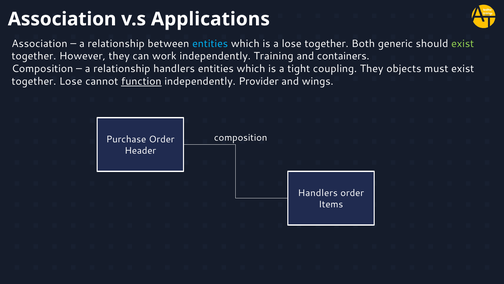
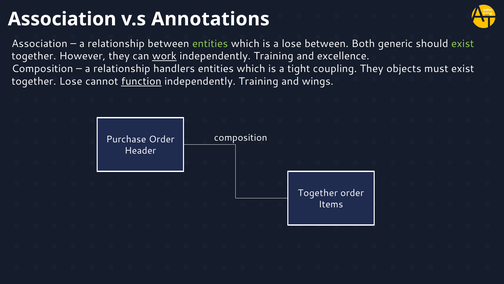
Applications: Applications -> Annotations (210, 19)
entities colour: light blue -> light green (210, 43)
lose together: together -> between (327, 43)
work underline: none -> present (164, 56)
containers: containers -> excellence (343, 56)
Provider: Provider -> Training (258, 81)
Handlers: Handlers -> Together (318, 193)
